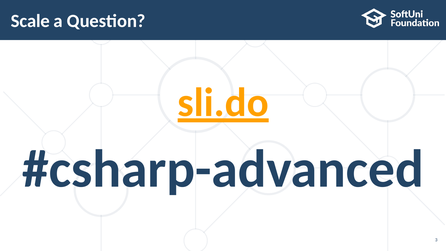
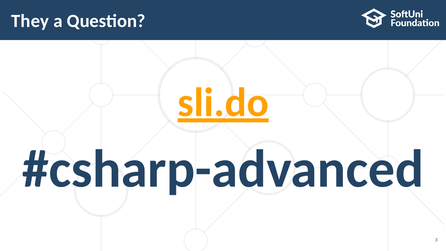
Scale: Scale -> They (30, 21)
